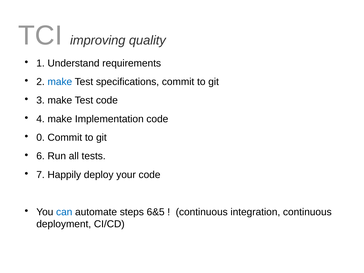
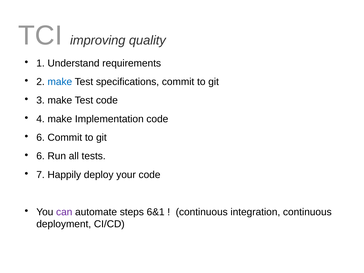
0: 0 -> 6 (41, 138)
can colour: blue -> purple (64, 212)
6&5: 6&5 -> 6&1 (156, 212)
